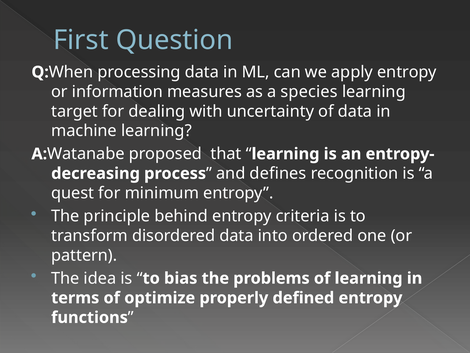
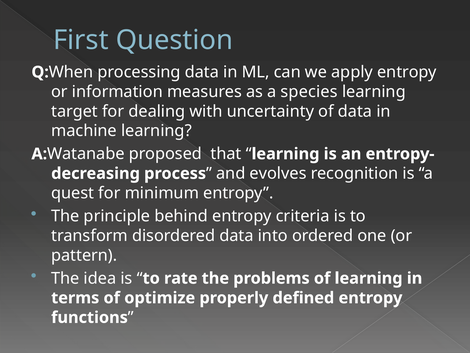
defines: defines -> evolves (278, 173)
bias: bias -> rate (181, 278)
